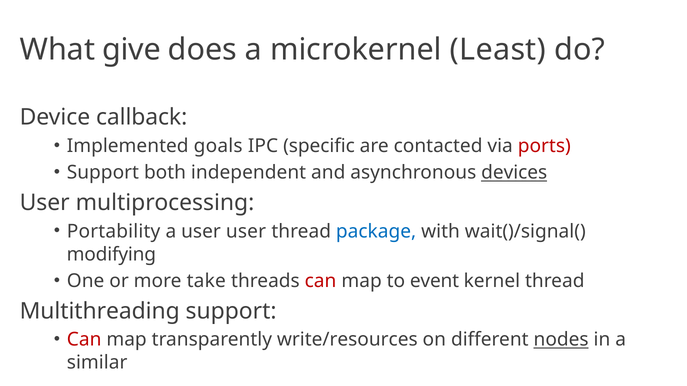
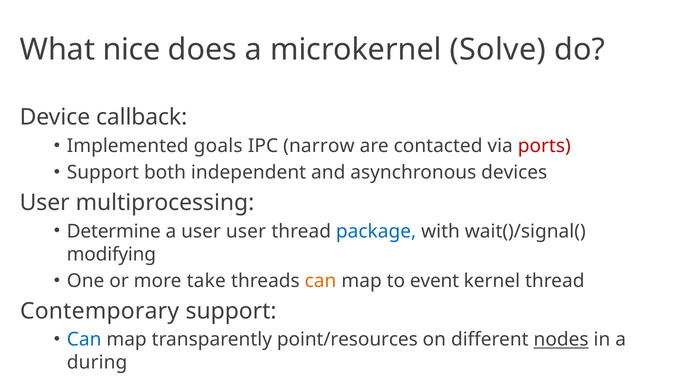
give: give -> nice (132, 50)
Least: Least -> Solve (498, 50)
specific: specific -> narrow (319, 146)
devices underline: present -> none (514, 173)
Portability: Portability -> Determine (114, 232)
can colour: red -> orange (321, 281)
Multithreading: Multithreading -> Contemporary (100, 311)
Can colour: red -> blue (84, 340)
write/resources: write/resources -> point/resources (347, 340)
similar: similar -> during (97, 363)
